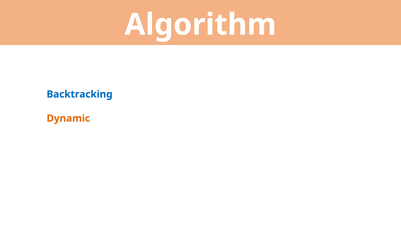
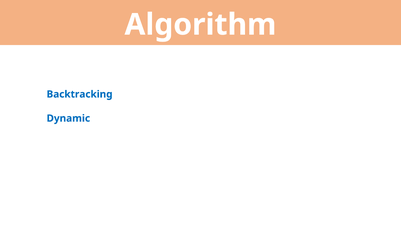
Dynamic colour: orange -> blue (68, 118)
